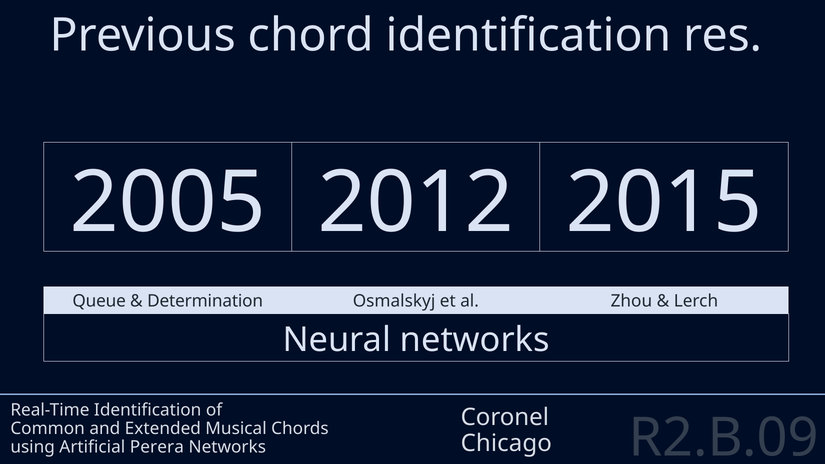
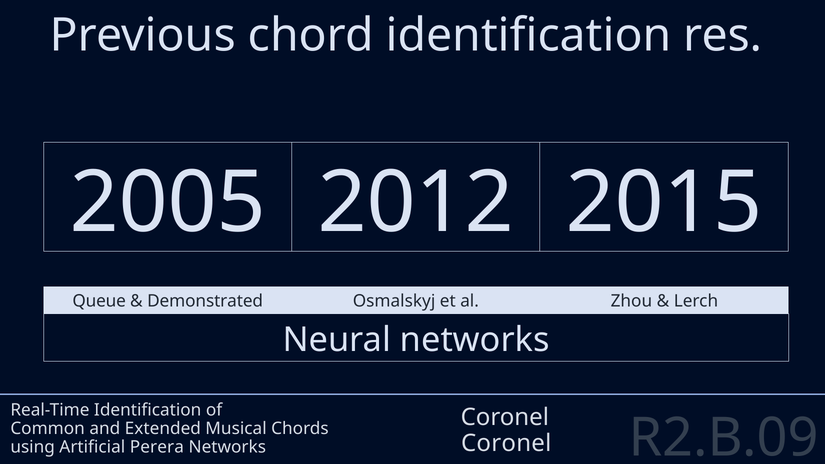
Determination: Determination -> Demonstrated (205, 301)
Chicago: Chicago -> Coronel (506, 443)
